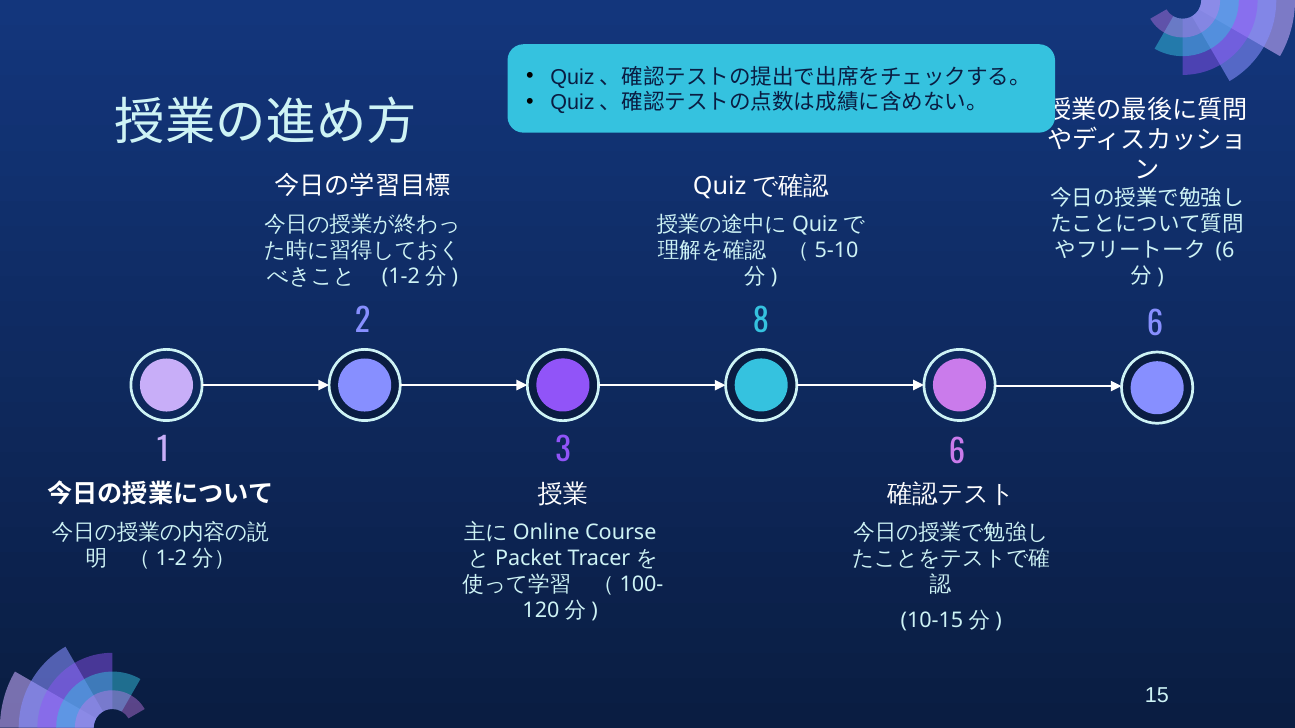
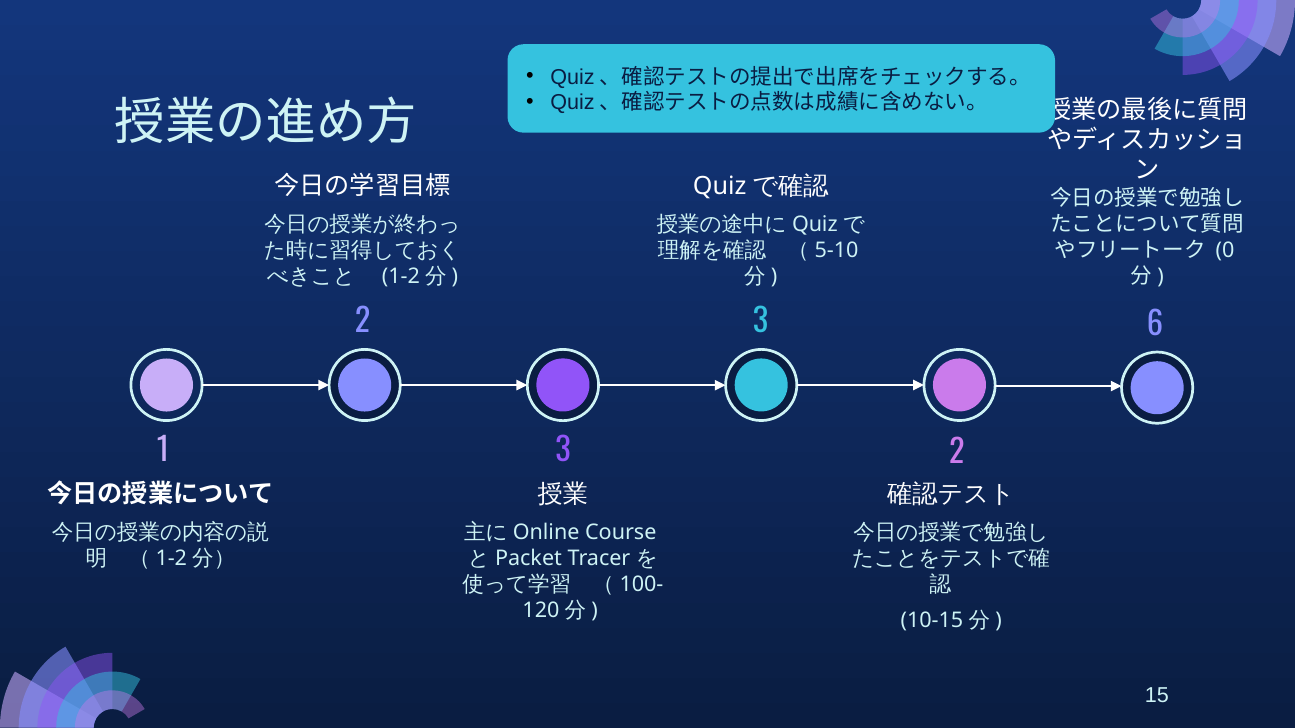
6: 6 -> 0 (1225, 250)
2 8: 8 -> 3 (761, 322)
3 6: 6 -> 2 (957, 453)
